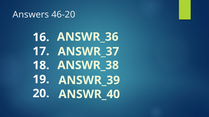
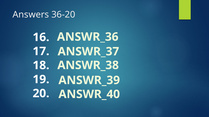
46-20: 46-20 -> 36-20 (63, 15)
